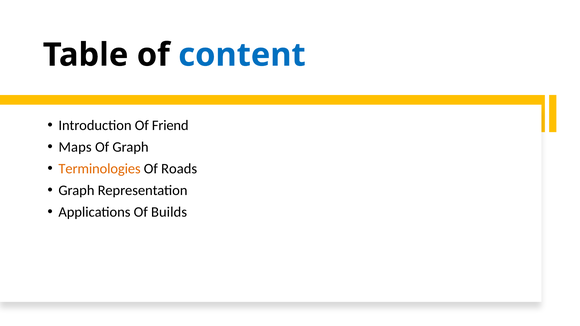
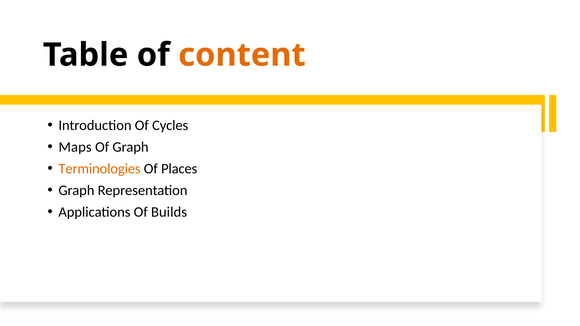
content colour: blue -> orange (242, 55)
Friend: Friend -> Cycles (170, 125)
Roads: Roads -> Places (179, 169)
